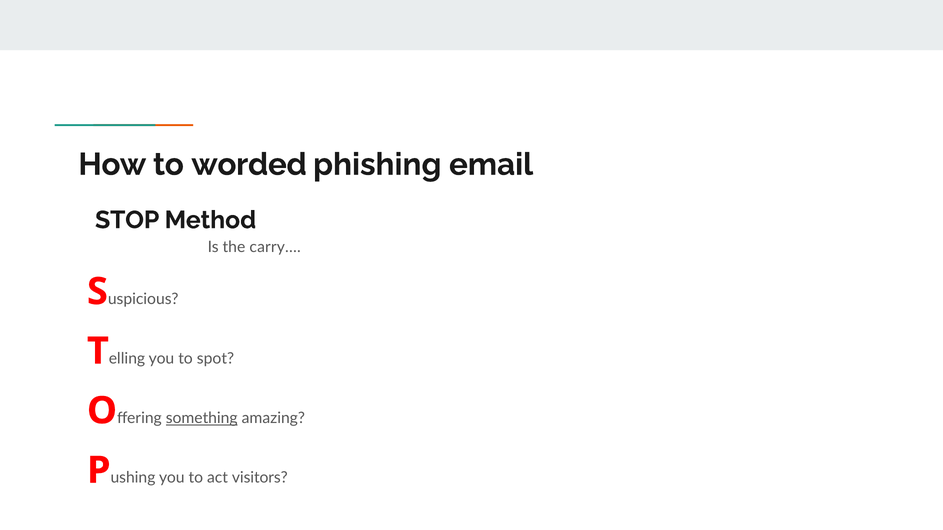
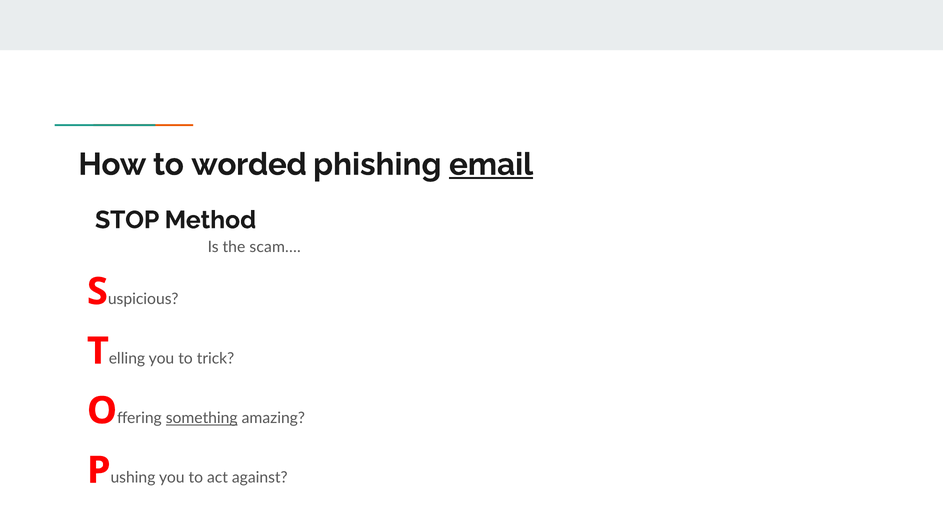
email underline: none -> present (491, 165)
carry…: carry… -> scam… (275, 247)
spot: spot -> trick (216, 359)
visitors: visitors -> against (260, 478)
